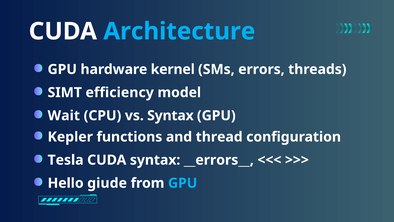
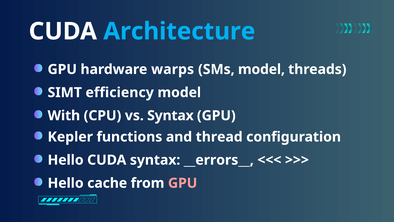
kernel: kernel -> warps (173, 69)
SMs errors: errors -> model (261, 69)
Wait: Wait -> With (64, 115)
Tesla: Tesla -> Hello (66, 160)
giude: giude -> cache (107, 183)
GPU colour: light blue -> pink (183, 183)
